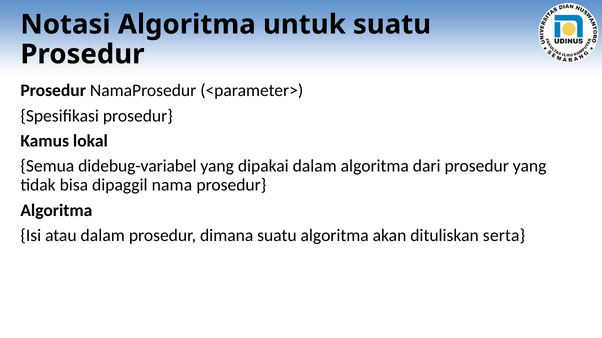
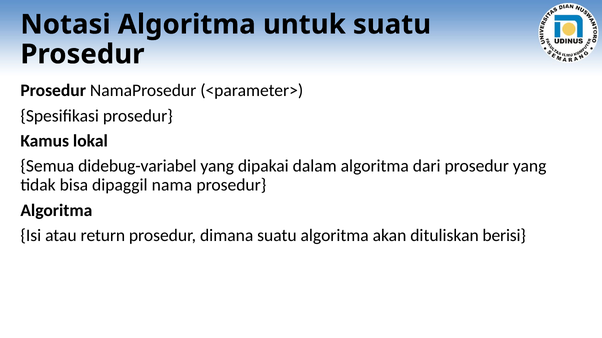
atau dalam: dalam -> return (103, 236)
serta: serta -> berisi (504, 236)
